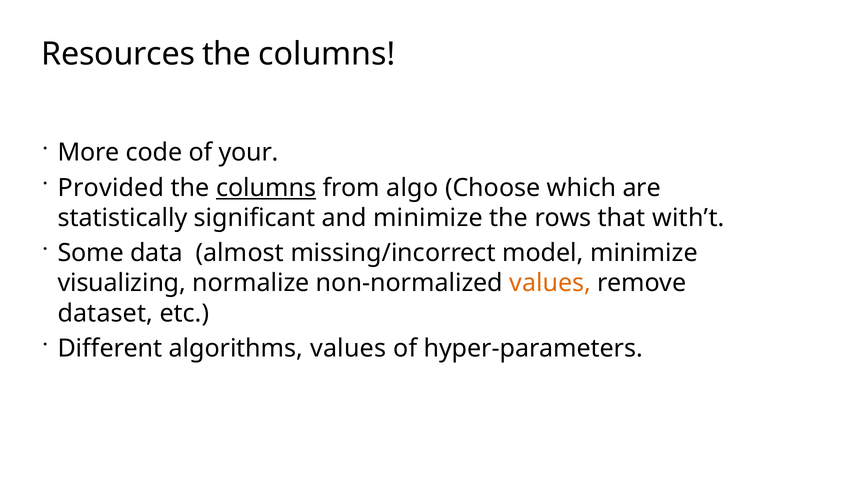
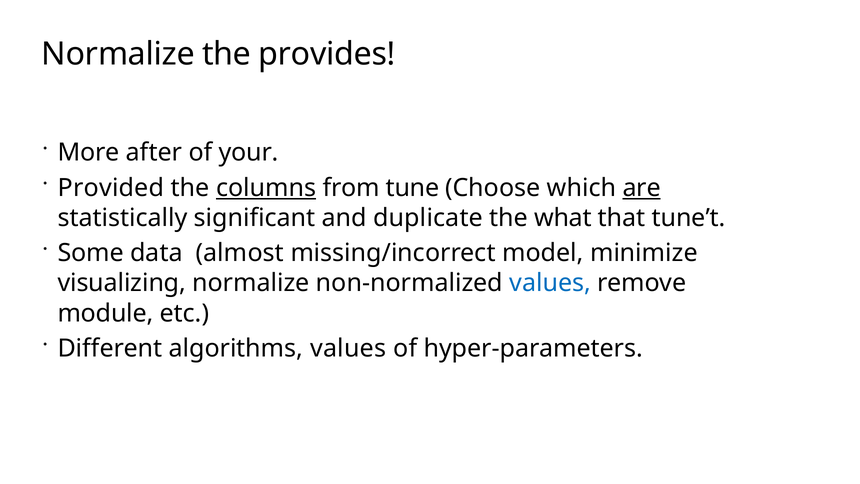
Resources: Resources -> Normalize (118, 54)
columns: columns -> provides (327, 54)
code: code -> after (154, 153)
algo: algo -> tune (413, 188)
are underline: none -> present (642, 188)
and minimize: minimize -> duplicate (428, 218)
rows: rows -> what (563, 218)
with’t: with’t -> tune’t (689, 218)
values colour: orange -> blue (550, 283)
dataset: dataset -> module (106, 313)
